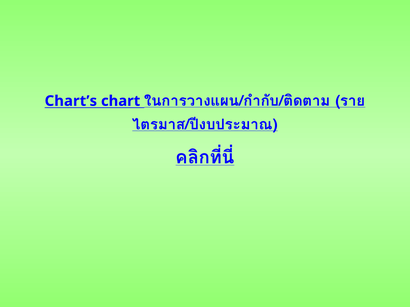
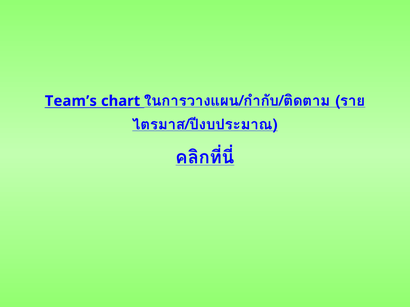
Chart’s: Chart’s -> Team’s (71, 101)
